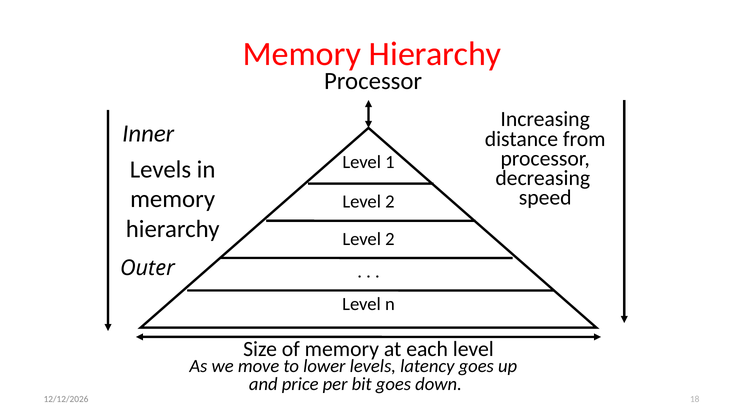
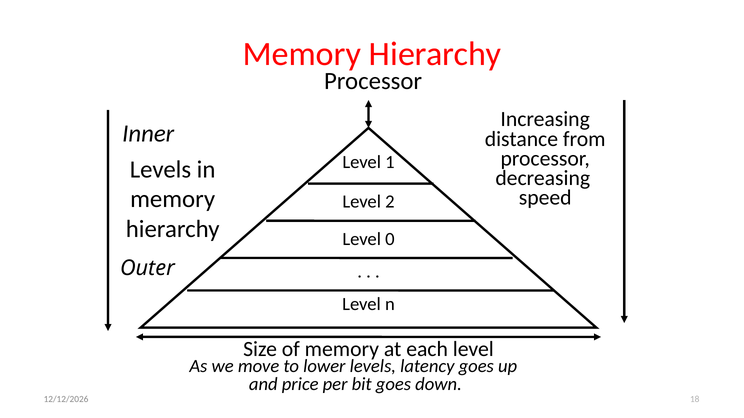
2: 2 -> 0 (390, 239)
